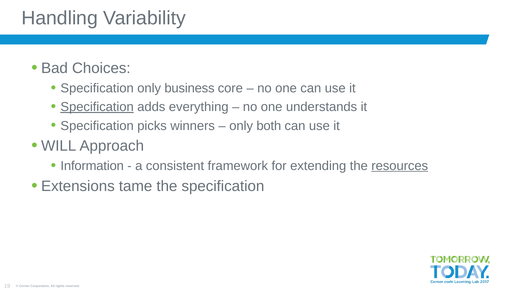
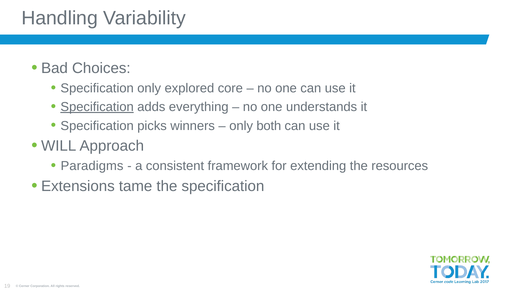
business: business -> explored (189, 88)
Information: Information -> Paradigms (92, 166)
resources underline: present -> none (400, 166)
